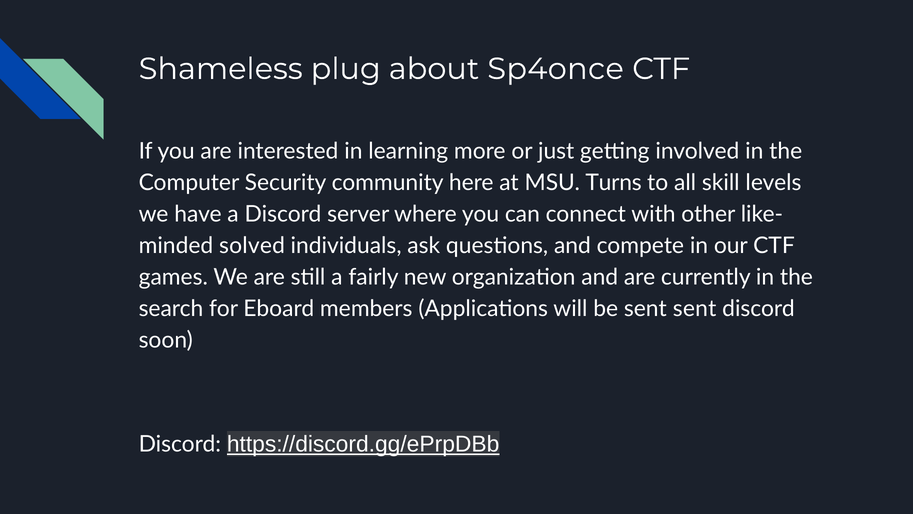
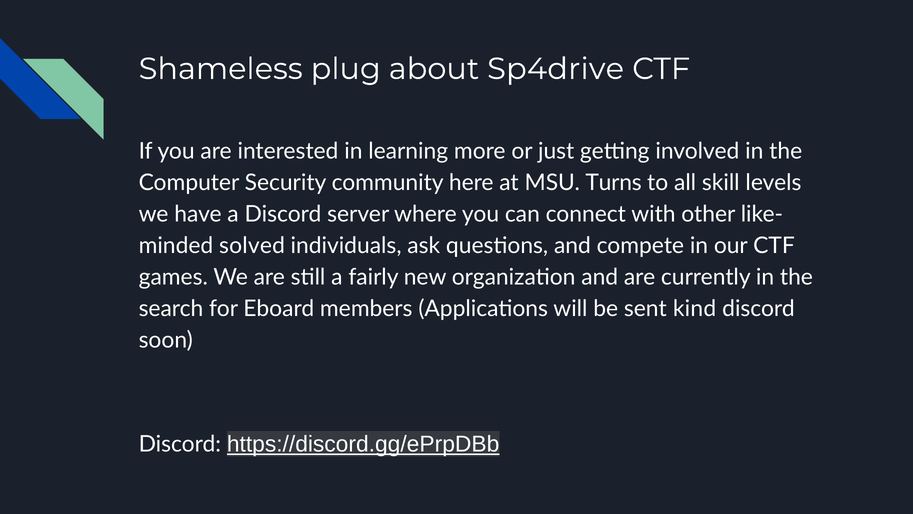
Sp4once: Sp4once -> Sp4drive (556, 69)
sent sent: sent -> kind (695, 309)
